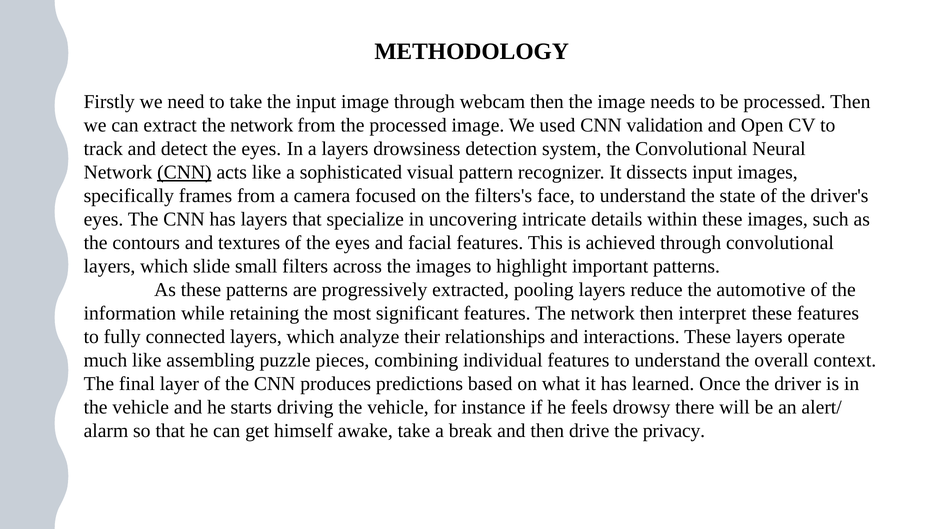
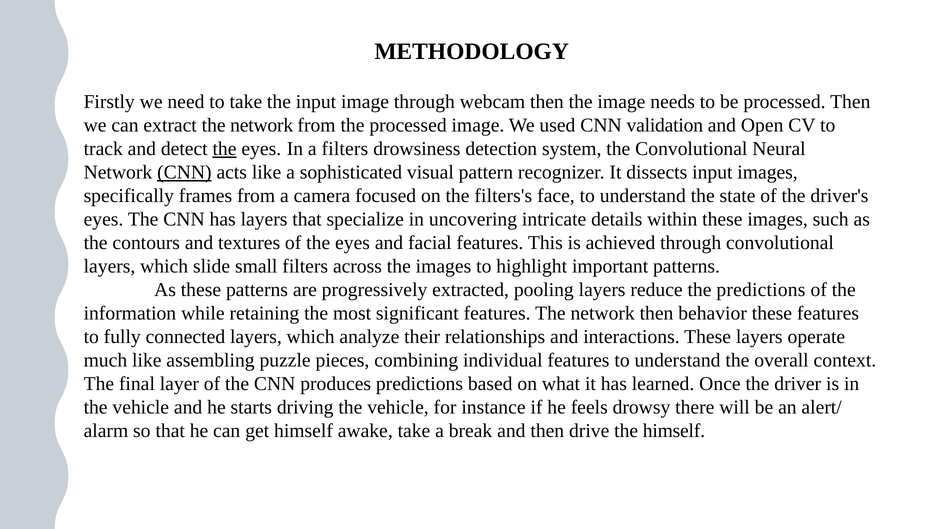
the underline: none -> present (225, 149)
a layers: layers -> filters (345, 149)
the automotive: automotive -> predictions (761, 290)
interpret: interpret -> behavior (713, 313)
the privacy: privacy -> himself (674, 431)
